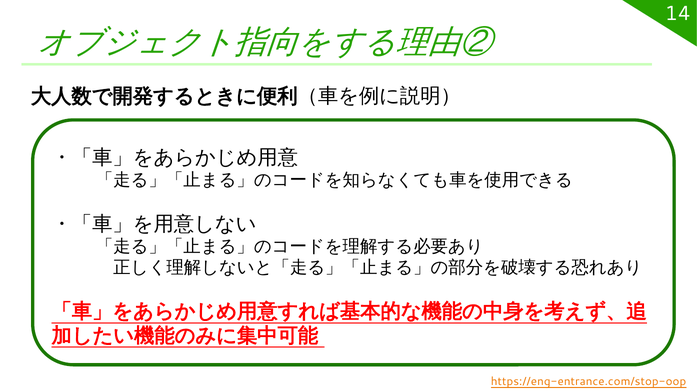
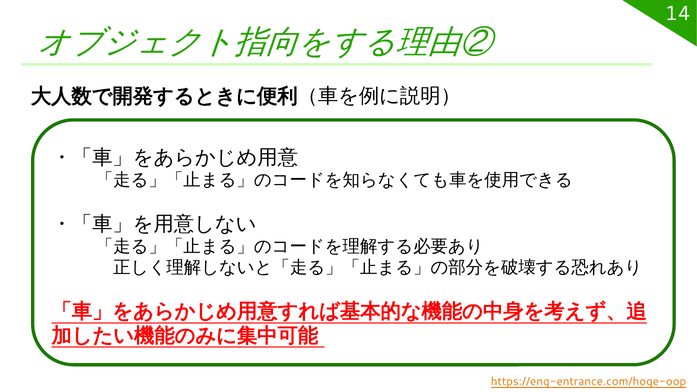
https://eng-entrance.com/stop-oop: https://eng-entrance.com/stop-oop -> https://eng-entrance.com/hoge-oop (589, 382)
